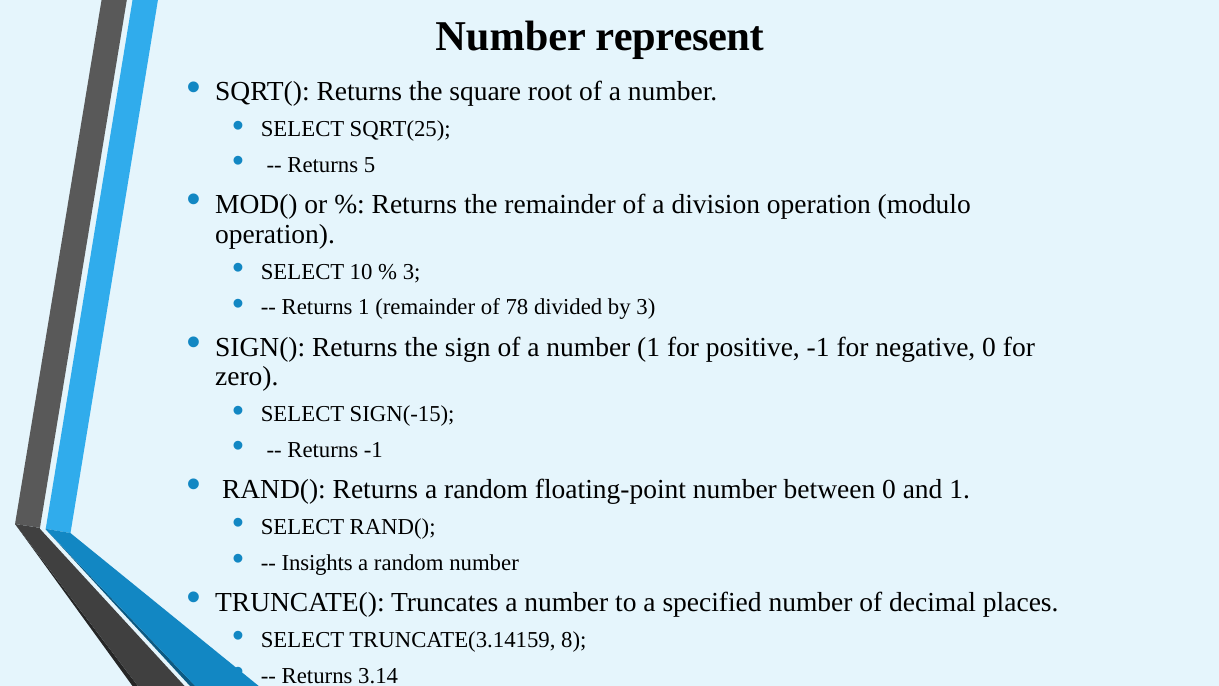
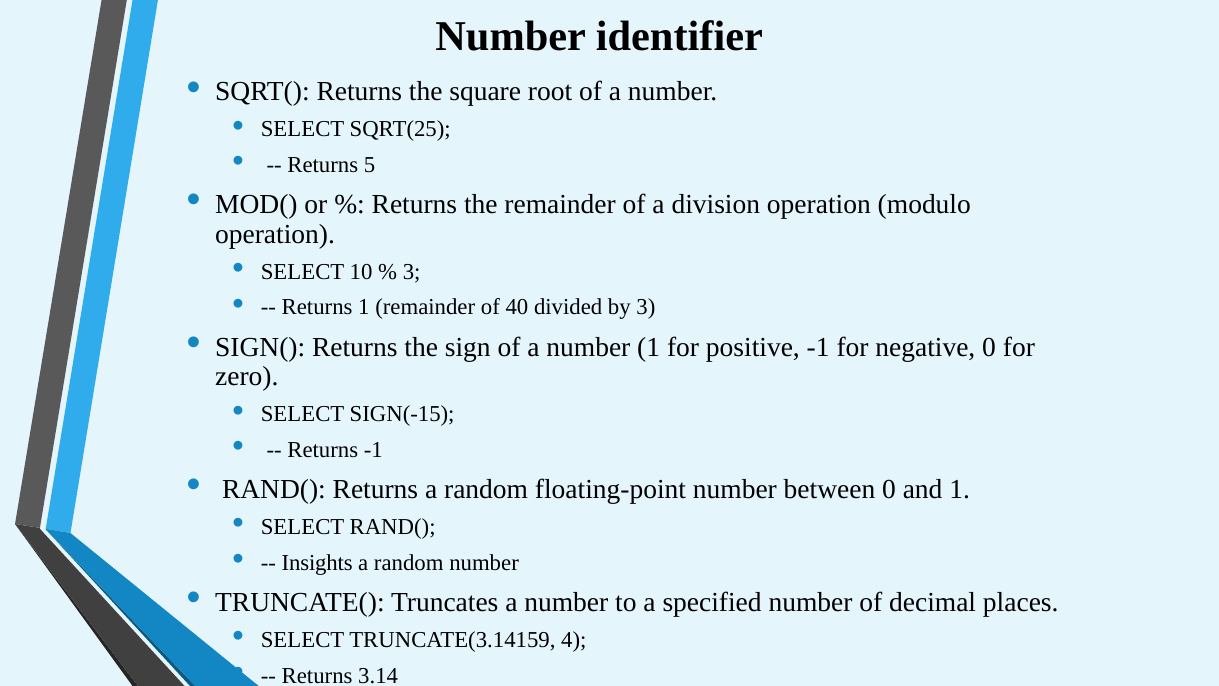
represent: represent -> identifier (679, 37)
78: 78 -> 40 (517, 307)
8: 8 -> 4 (574, 640)
